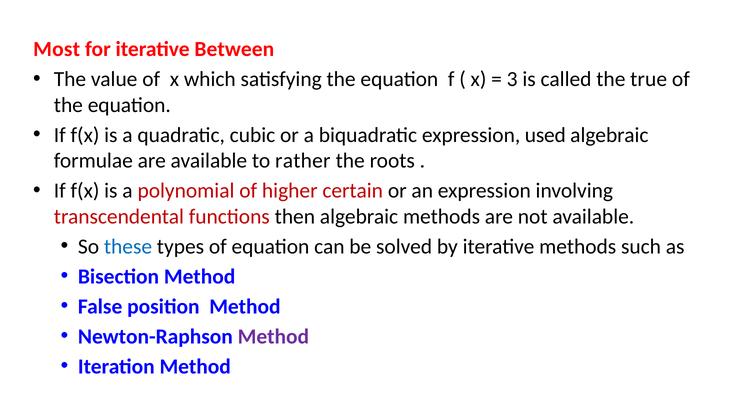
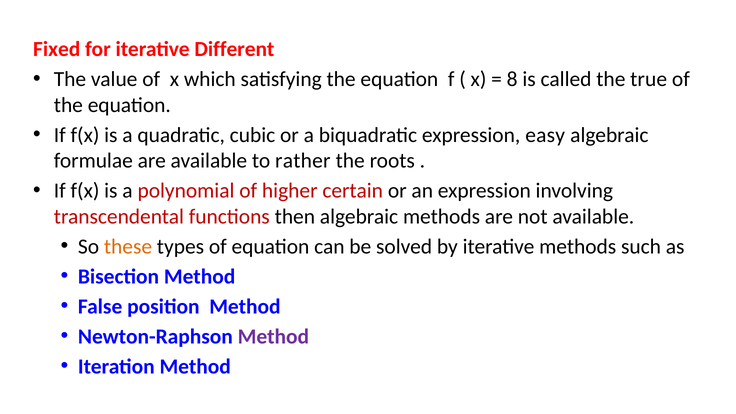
Most: Most -> Fixed (57, 49)
Between: Between -> Different (234, 49)
3: 3 -> 8 (512, 79)
used: used -> easy (545, 135)
these colour: blue -> orange (128, 246)
